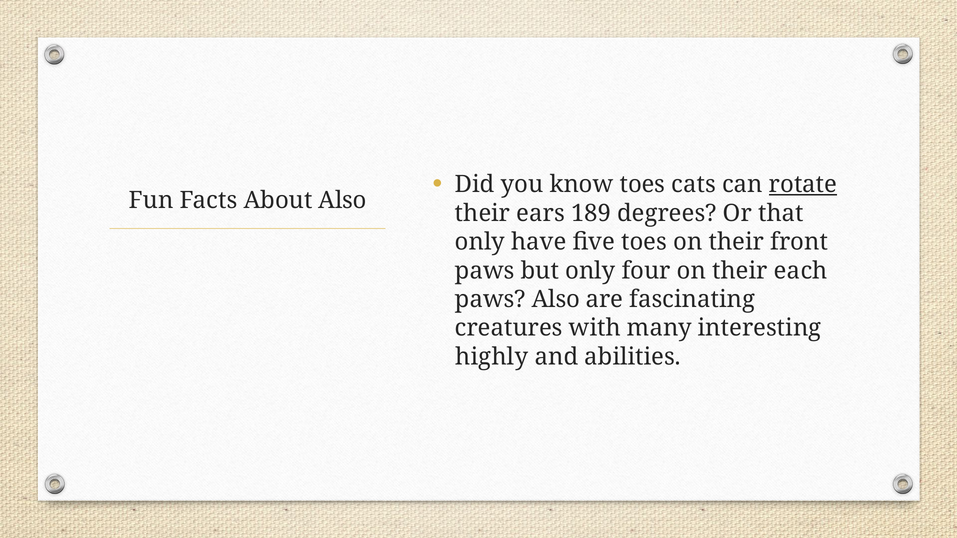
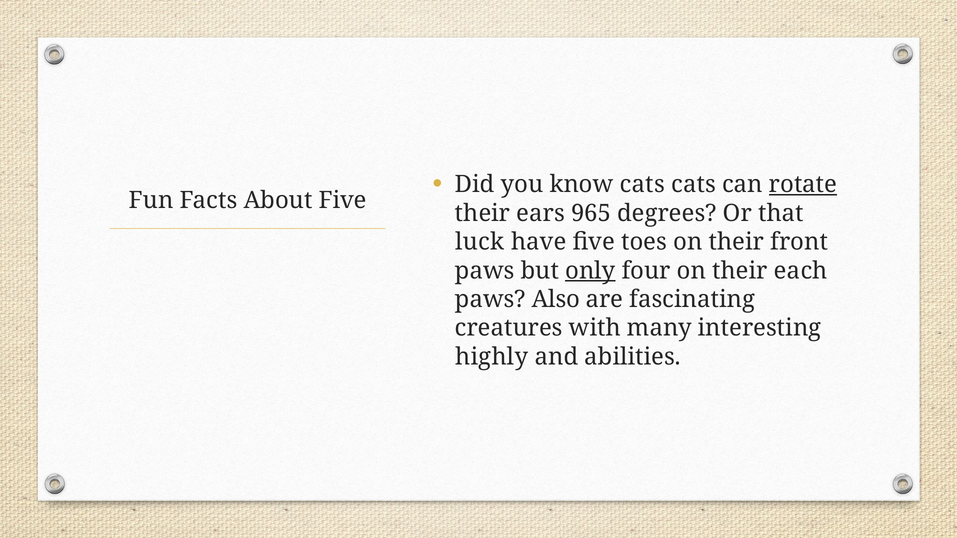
know toes: toes -> cats (642, 185)
About Also: Also -> Five (343, 200)
189: 189 -> 965 (591, 213)
only: only -> luck (480, 242)
only underline: none -> present (590, 271)
